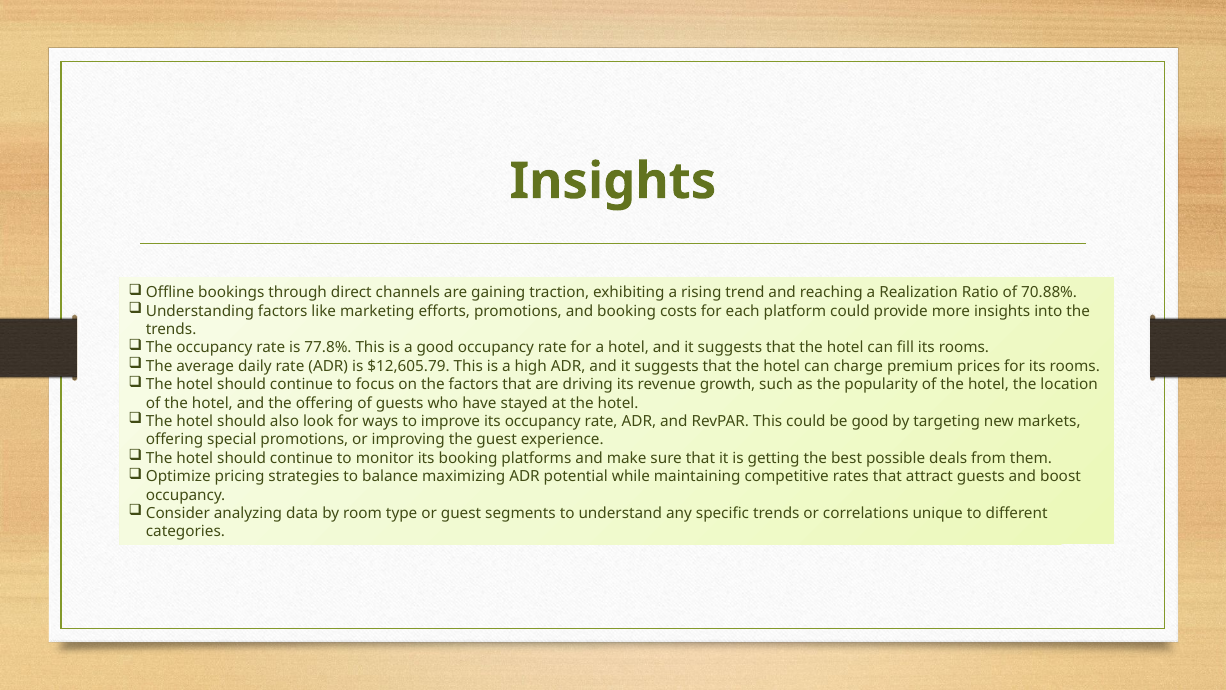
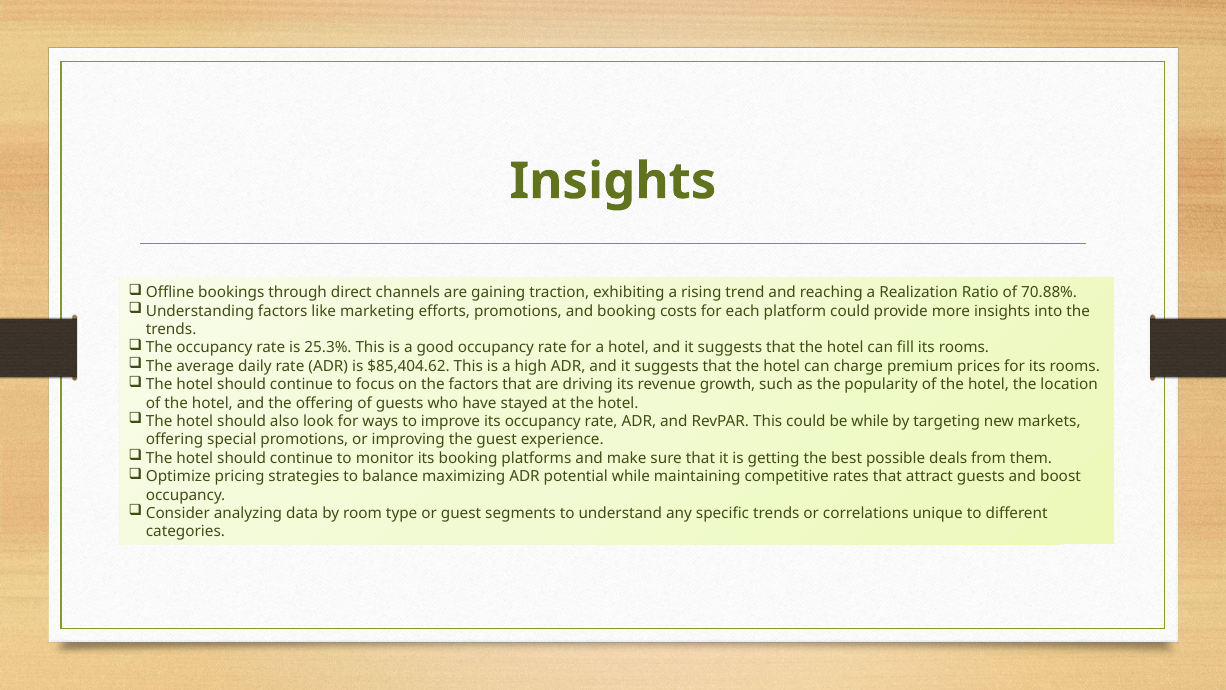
77.8%: 77.8% -> 25.3% (328, 348)
$12,605.79: $12,605.79 -> $85,404.62 (409, 366)
be good: good -> while (870, 421)
